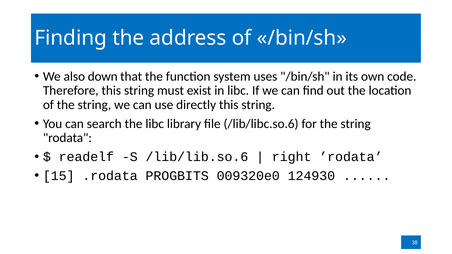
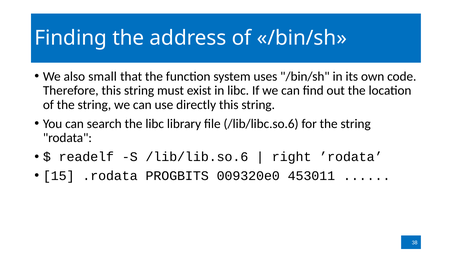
down: down -> small (103, 76)
124930: 124930 -> 453011 (311, 176)
